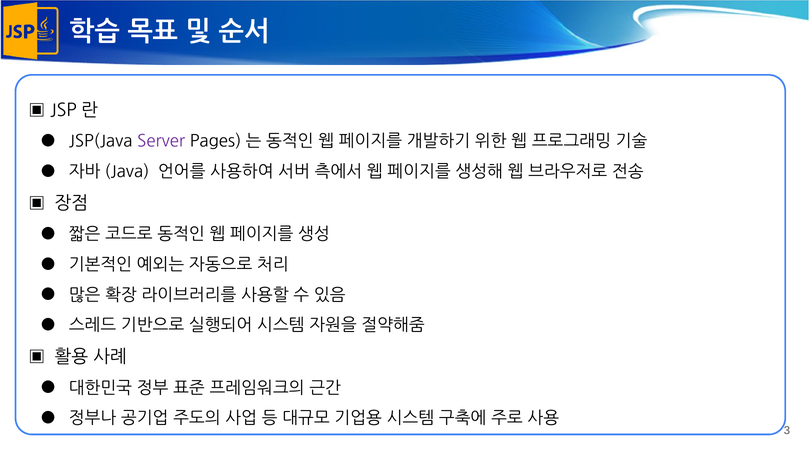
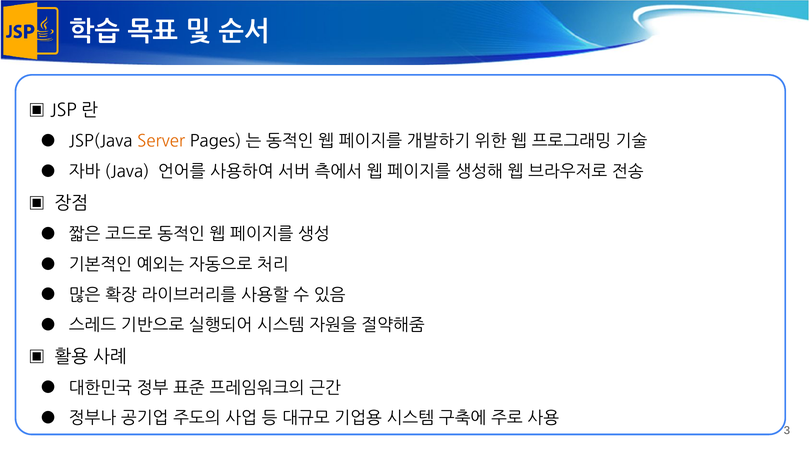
Server colour: purple -> orange (161, 141)
